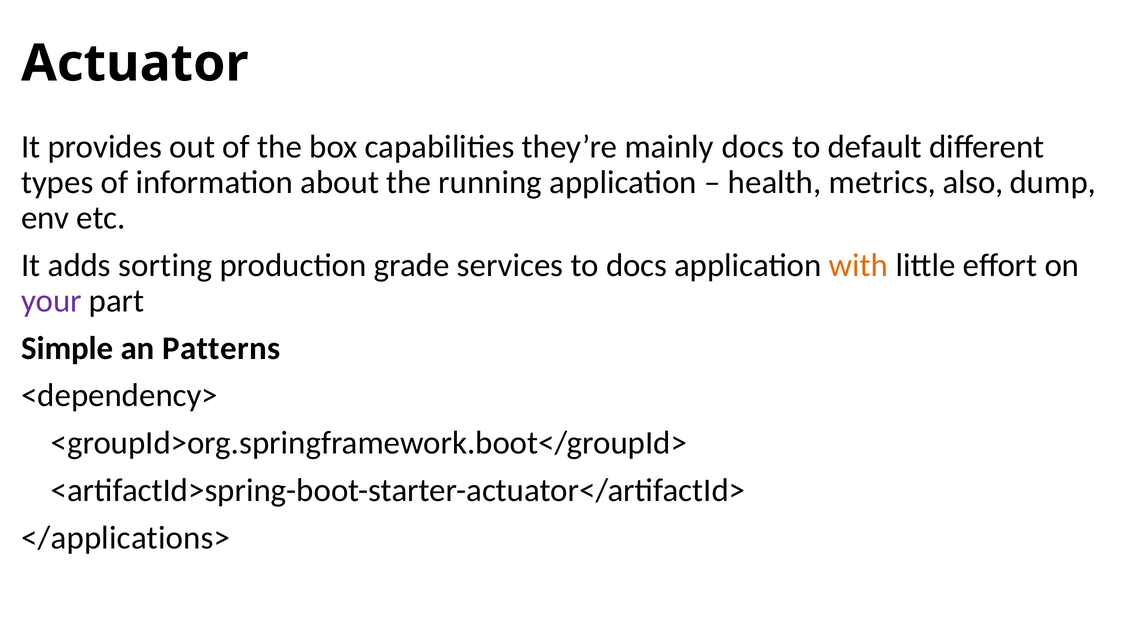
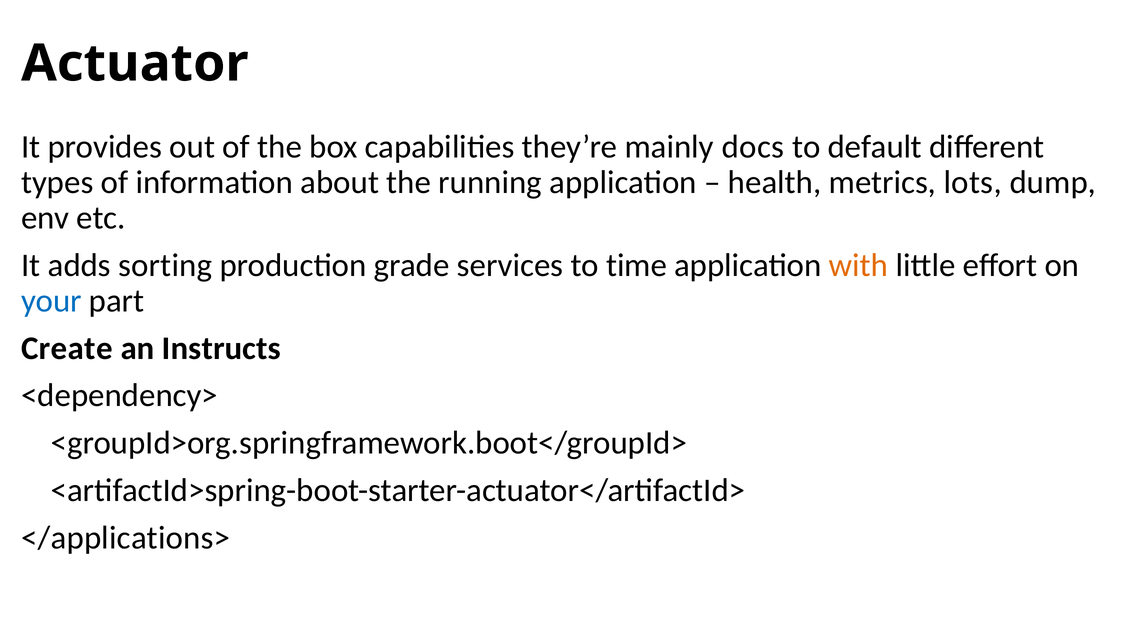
also: also -> lots (973, 183)
to docs: docs -> time (637, 265)
your colour: purple -> blue (51, 301)
Simple: Simple -> Create (67, 348)
Patterns: Patterns -> Instructs (221, 348)
